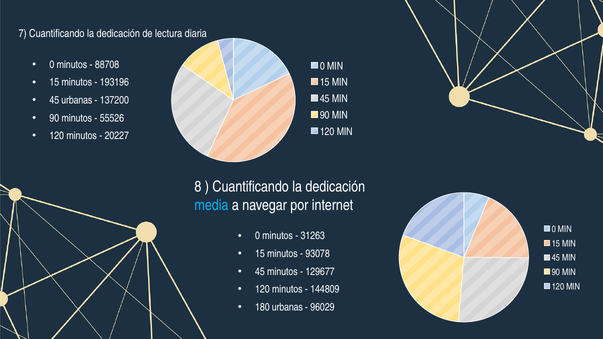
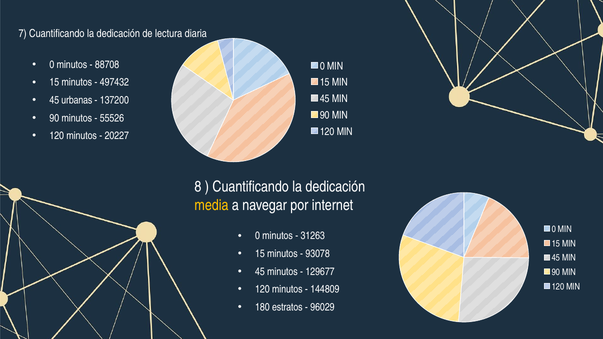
193196: 193196 -> 497432 (114, 82)
media colour: light blue -> yellow (211, 205)
180 urbanas: urbanas -> estratos (287, 307)
